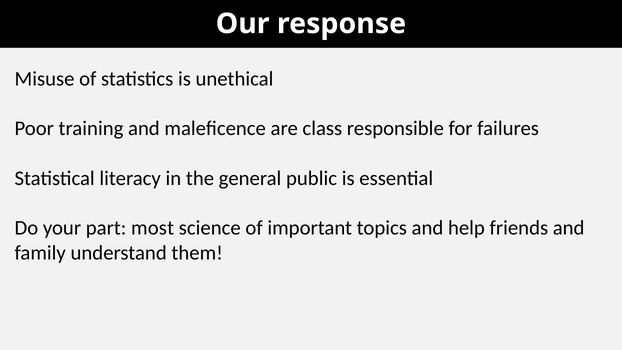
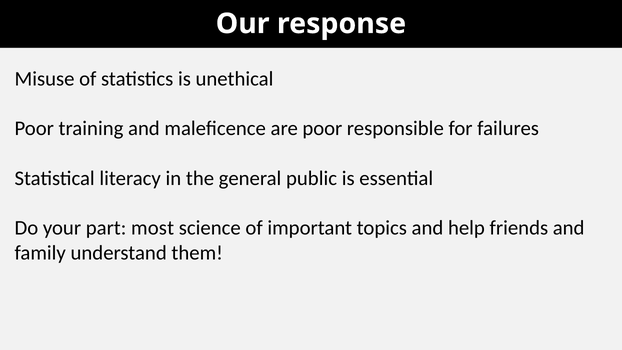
are class: class -> poor (322, 128)
